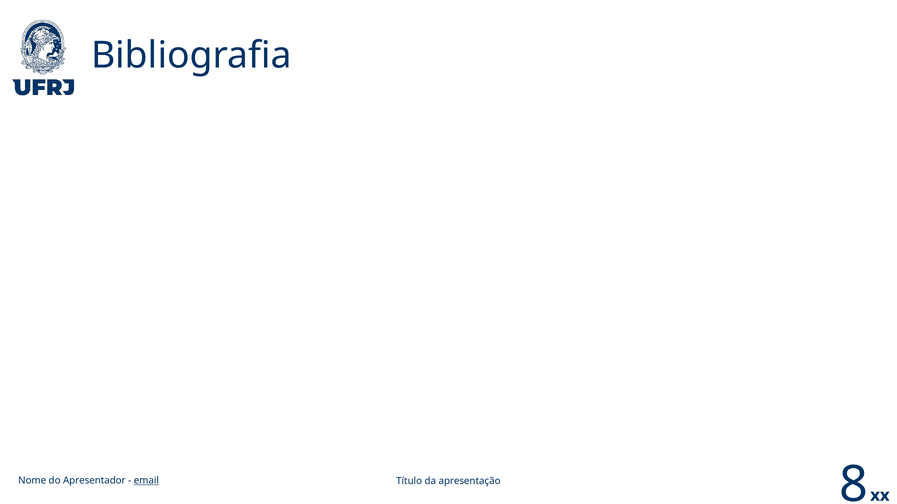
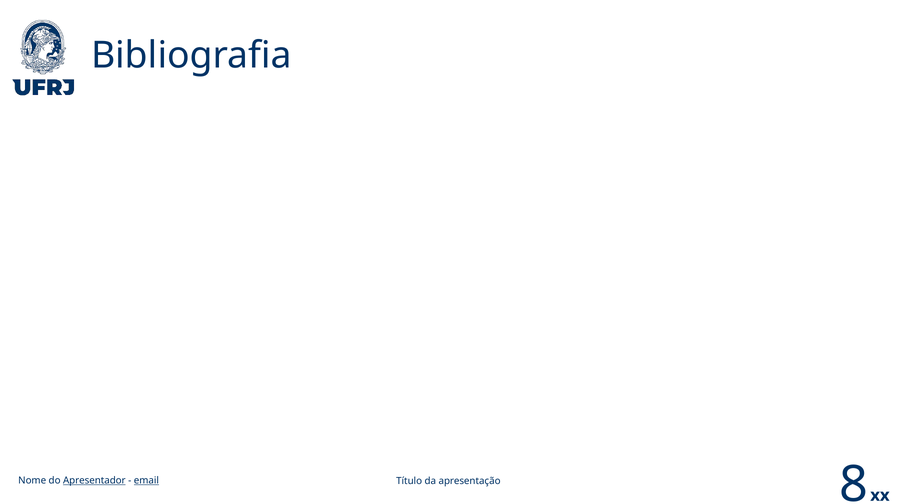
Apresentador underline: none -> present (94, 481)
